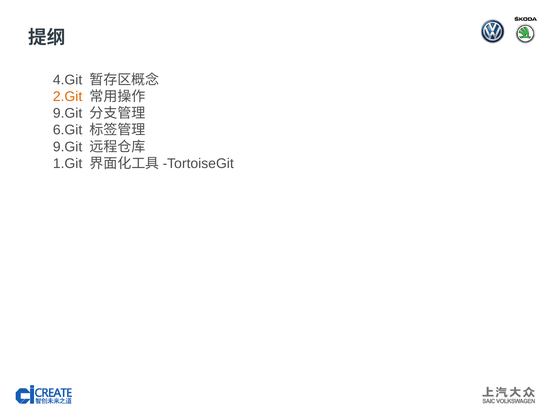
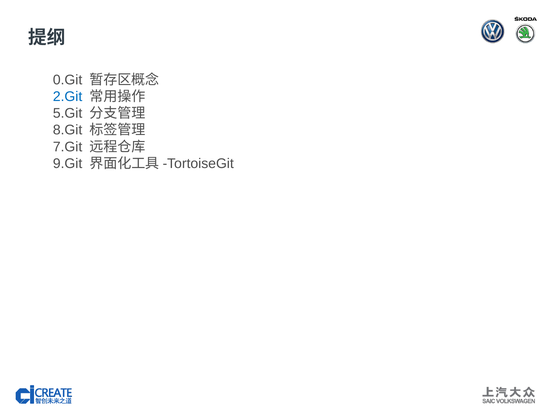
4.Git: 4.Git -> 0.Git (68, 80)
2.Git colour: orange -> blue (68, 97)
9.Git: 9.Git -> 5.Git (68, 113)
6.Git: 6.Git -> 8.Git (68, 130)
9.Git: 9.Git -> 7.Git (68, 147)
1.Git: 1.Git -> 9.Git (68, 164)
